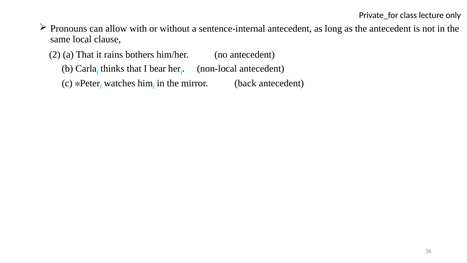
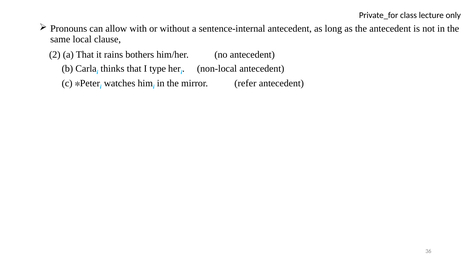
bear: bear -> type (158, 69)
back: back -> refer (245, 83)
